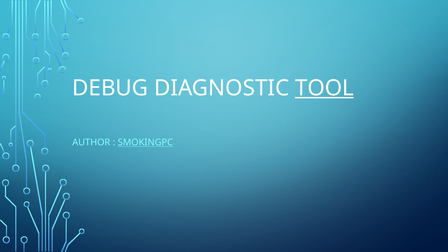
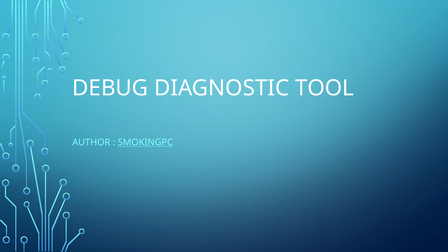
TOOL underline: present -> none (324, 88)
